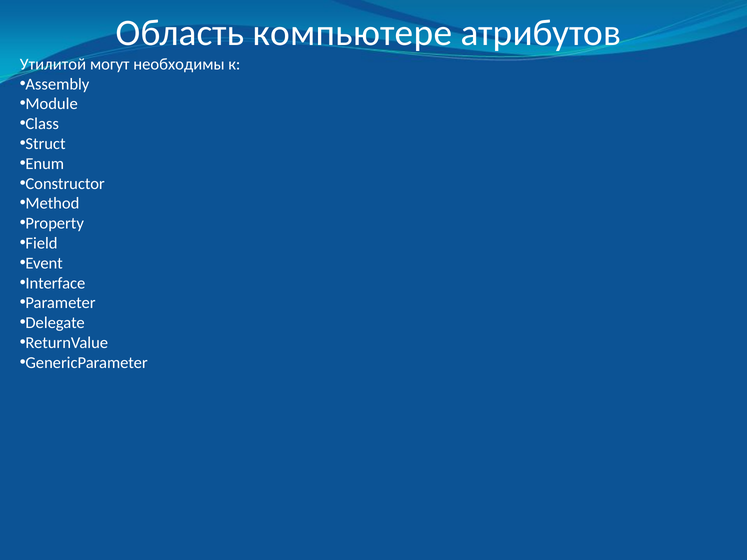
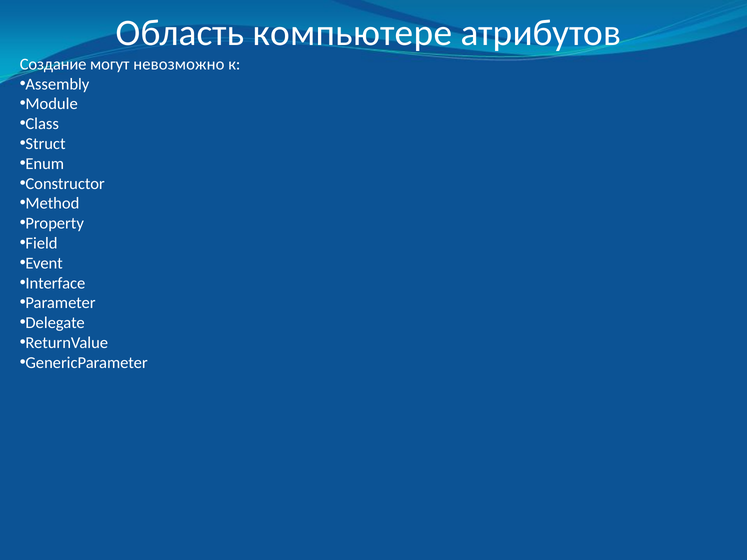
Утилитой: Утилитой -> Создание (53, 64)
необходимы: необходимы -> невозможно (179, 64)
